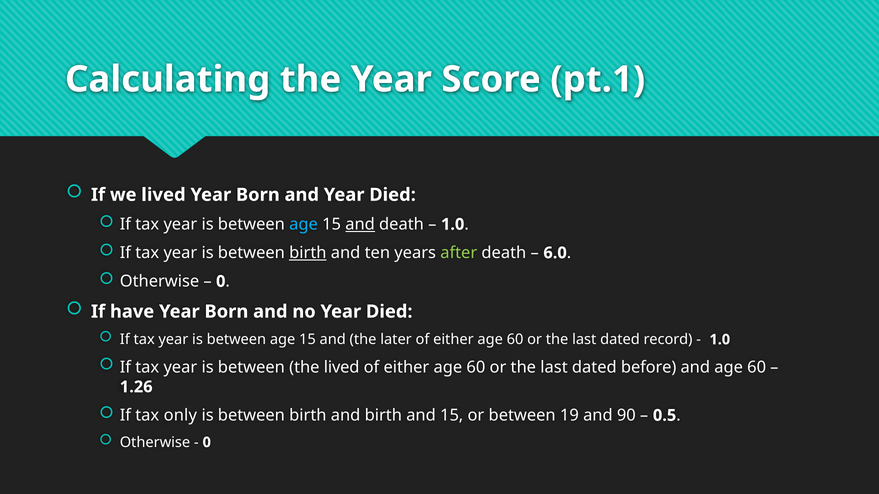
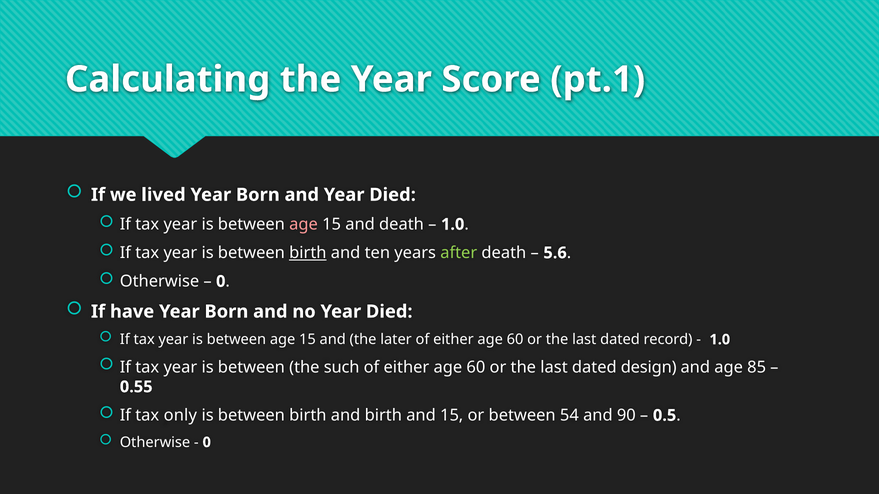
age colour: light blue -> pink (304, 225)
and underline: present -> none (360, 225)
6.0: 6.0 -> 5.6 (555, 253)
the lived: lived -> such (342, 367)
before: before -> design (649, 367)
and age 60: 60 -> 85 (757, 367)
1.26: 1.26 -> 0.55 (136, 387)
19: 19 -> 54 (569, 416)
